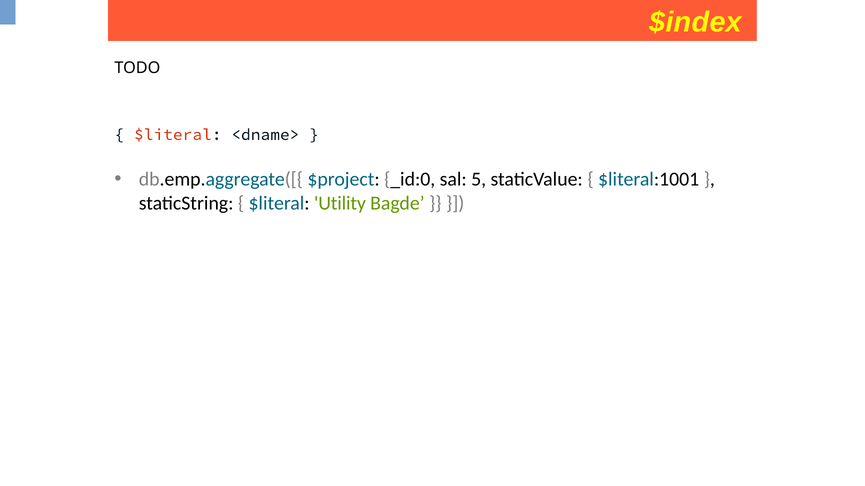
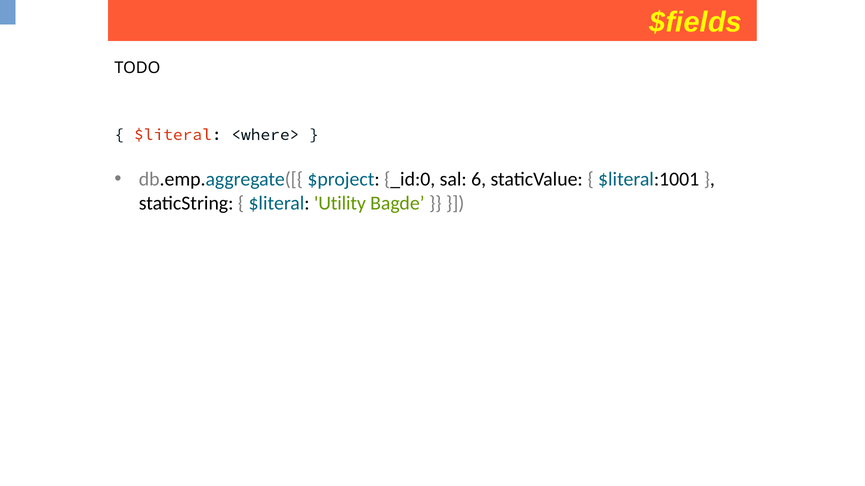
$index: $index -> $fields (696, 23)
<dname>: <dname> -> <where> (265, 135)
5: 5 -> 6 (479, 180)
